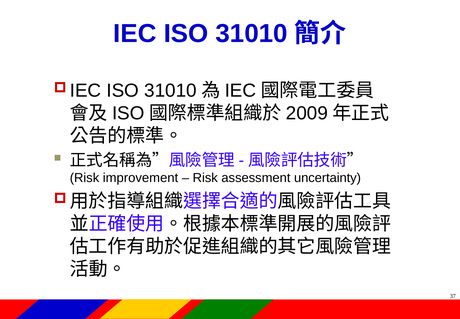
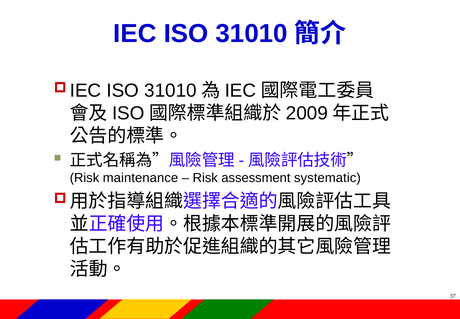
improvement: improvement -> maintenance (140, 178)
uncertainty: uncertainty -> systematic (327, 178)
